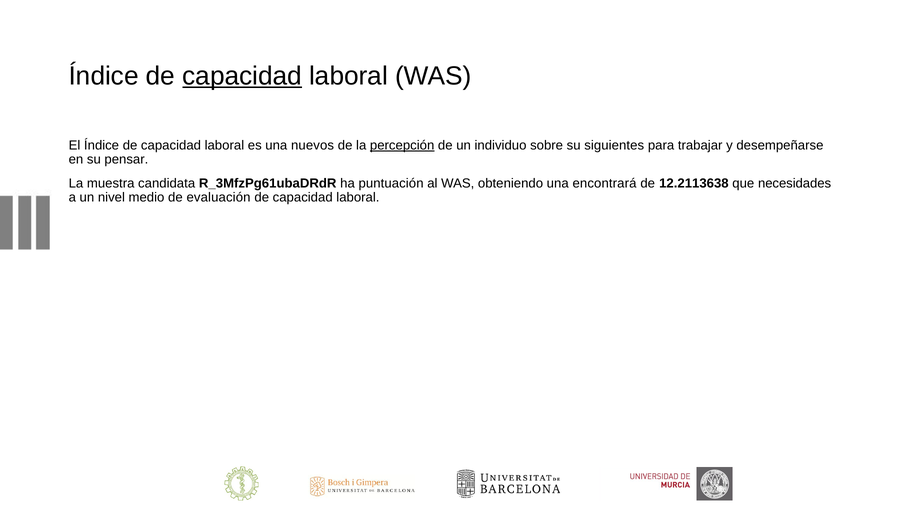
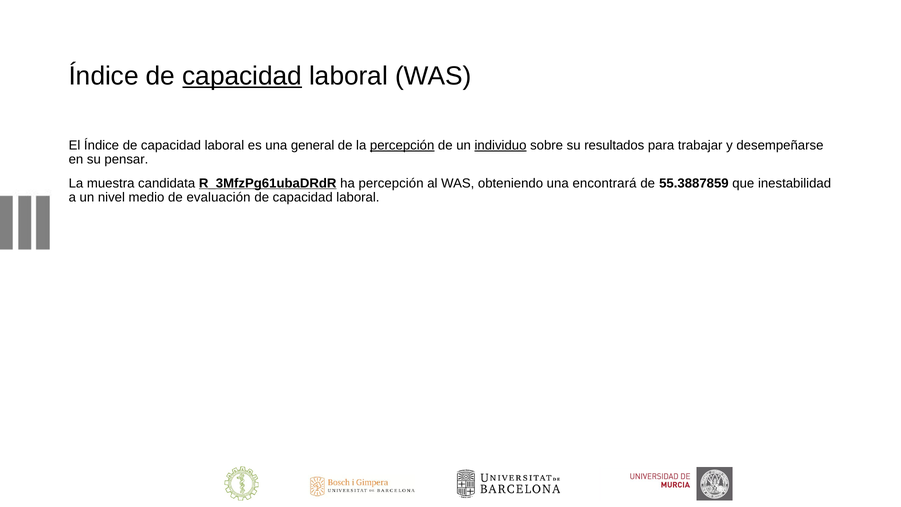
nuevos: nuevos -> general (313, 145)
individuo underline: none -> present (501, 145)
siguientes: siguientes -> resultados (614, 145)
R_3MfzPg61ubaDRdR underline: none -> present (268, 183)
ha puntuación: puntuación -> percepción (391, 183)
12.2113638: 12.2113638 -> 55.3887859 (694, 183)
necesidades: necesidades -> inestabilidad (795, 183)
